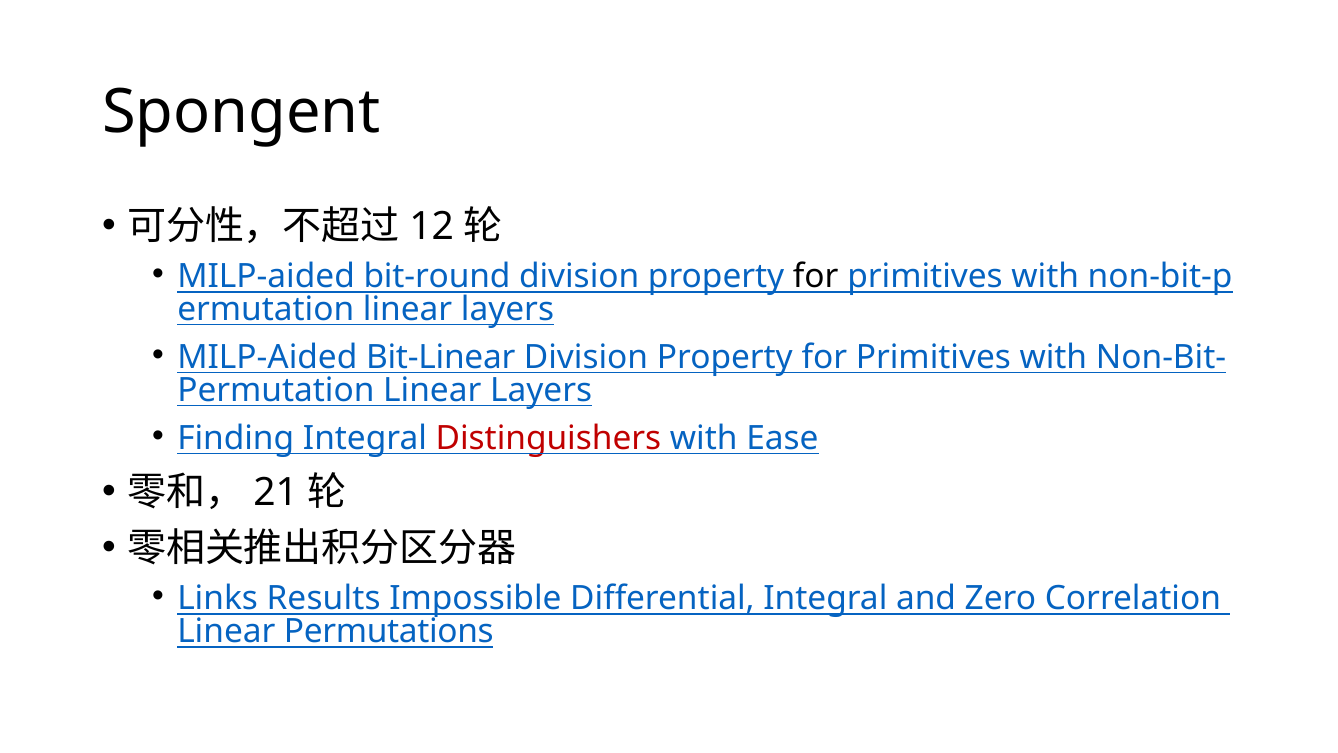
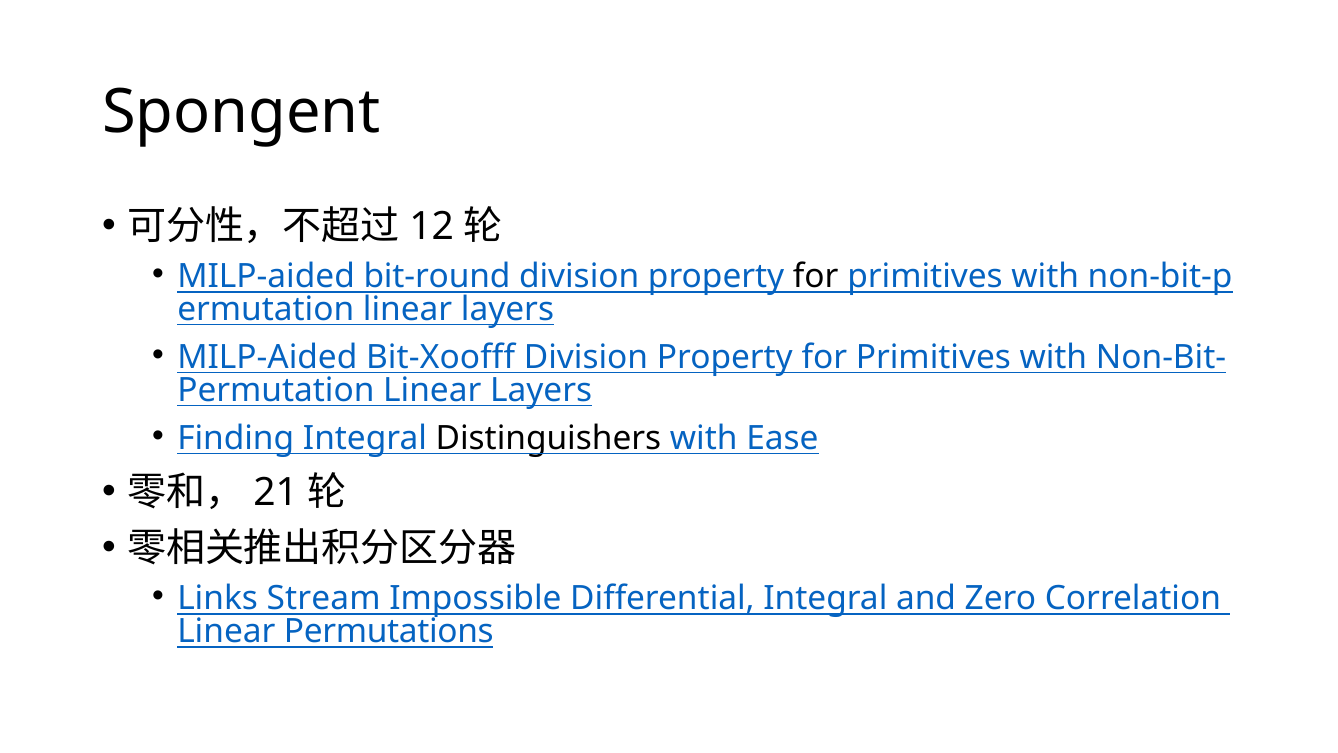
Bit-Linear: Bit-Linear -> Bit-Xoofff (441, 357)
Distinguishers colour: red -> black (548, 438)
Results: Results -> Stream (324, 598)
